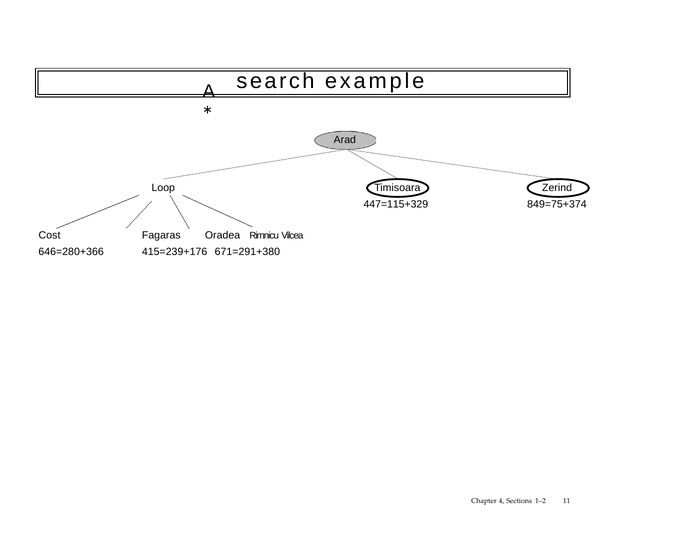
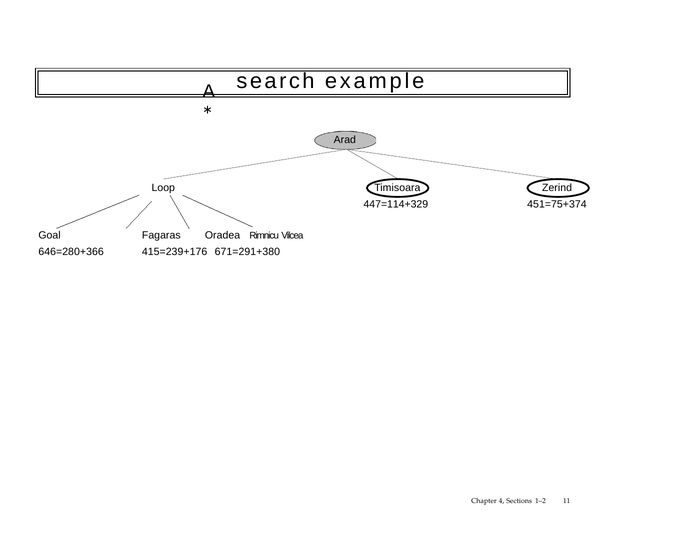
447=115+329: 447=115+329 -> 447=114+329 (396, 205)
849=75+374: 849=75+374 -> 451=75+374 (557, 205)
Cost: Cost -> Goal (50, 235)
